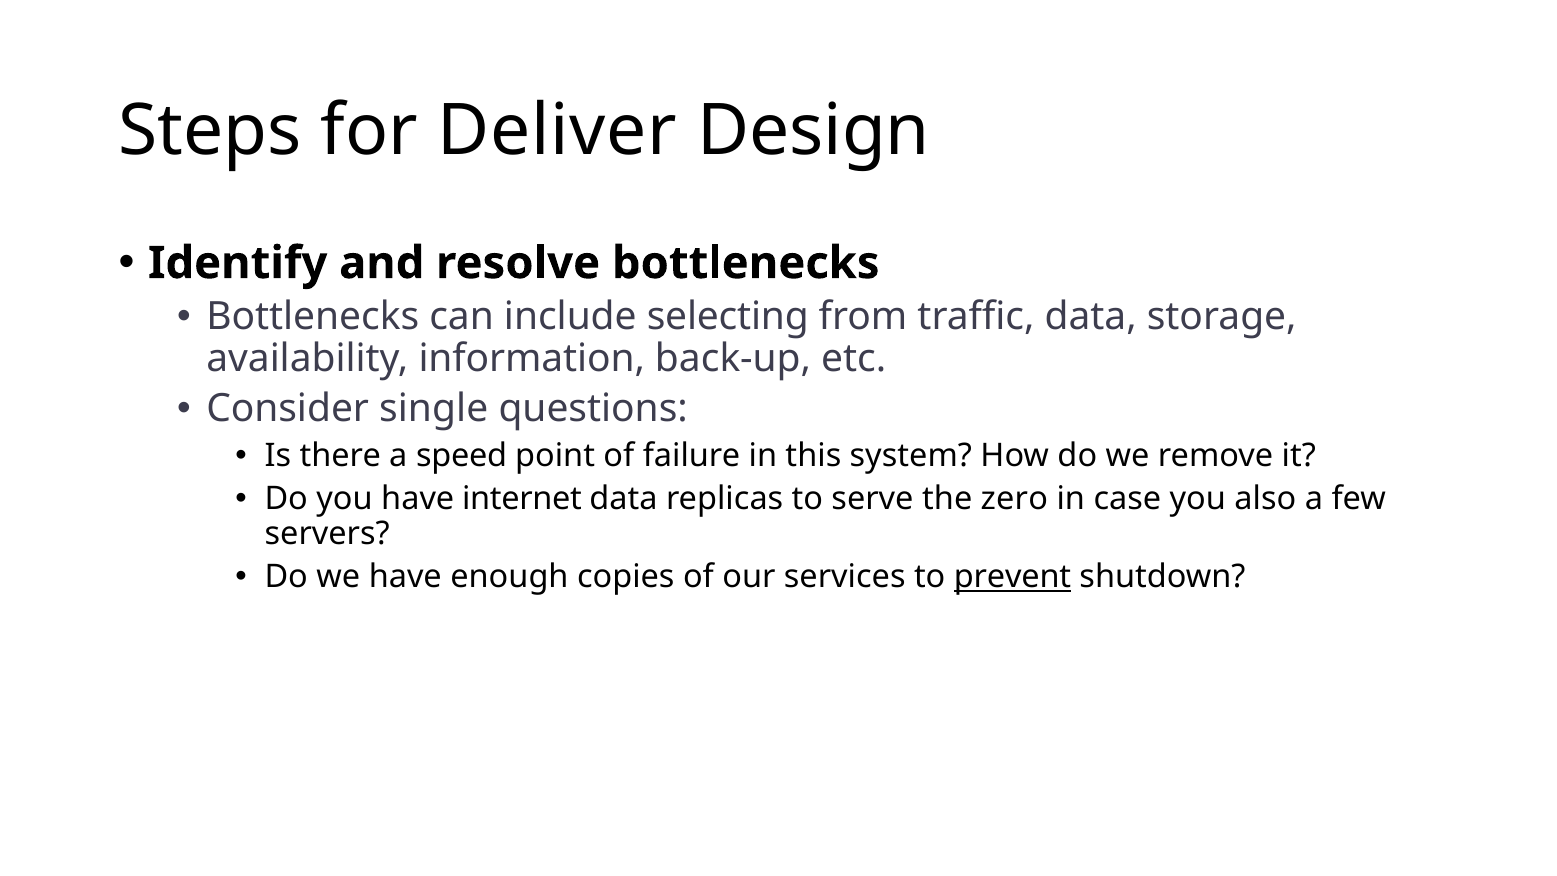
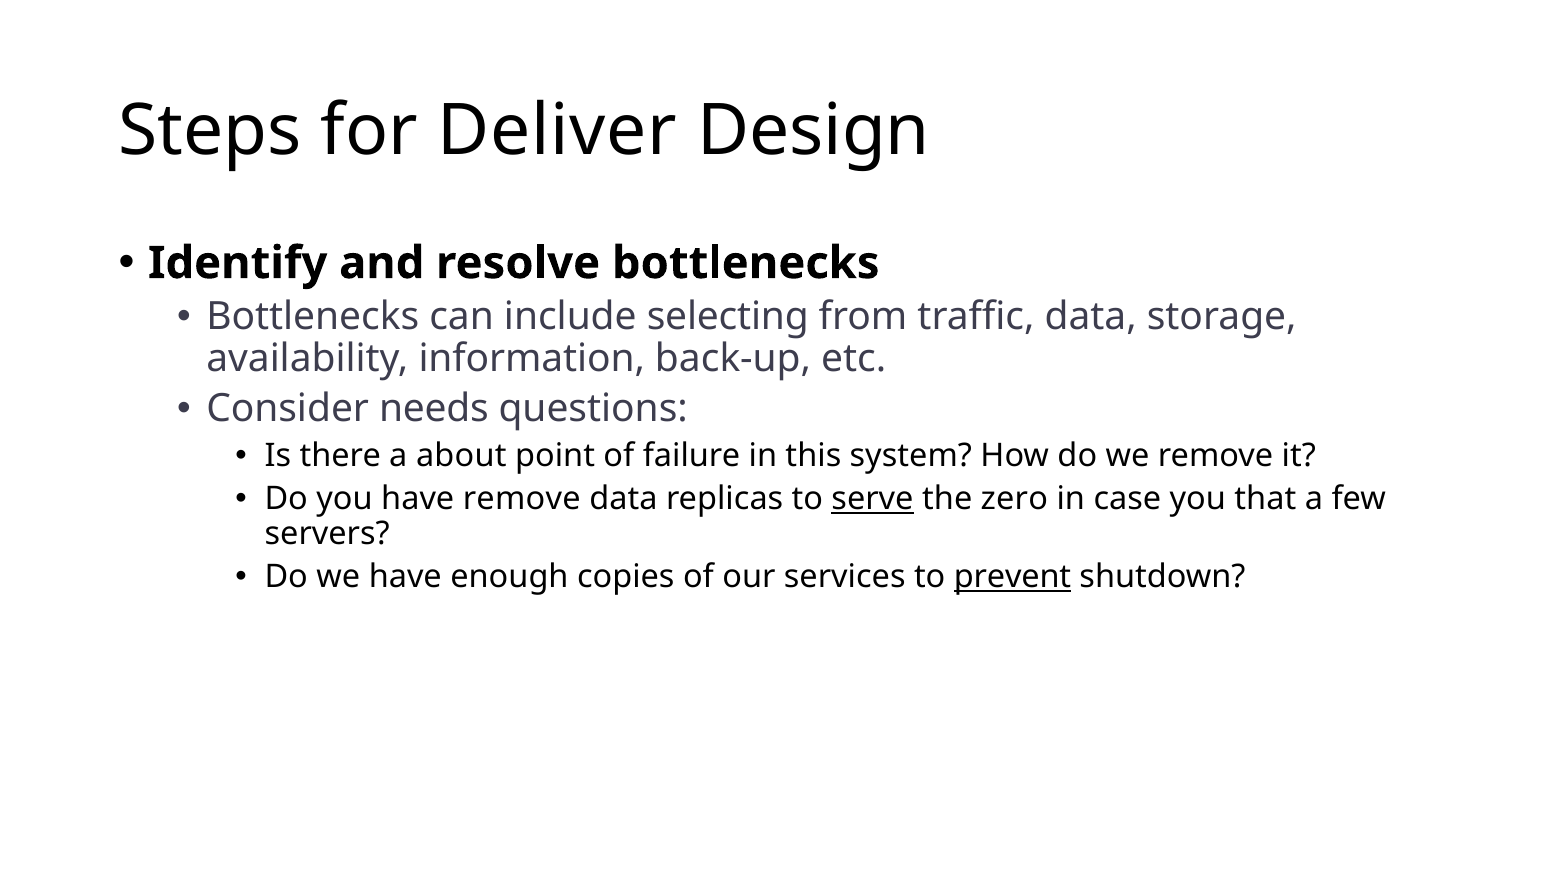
single: single -> needs (434, 409)
speed: speed -> about (461, 456)
have internet: internet -> remove (522, 499)
serve underline: none -> present (872, 499)
also: also -> that (1265, 499)
